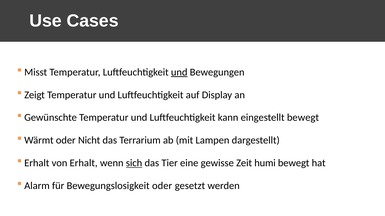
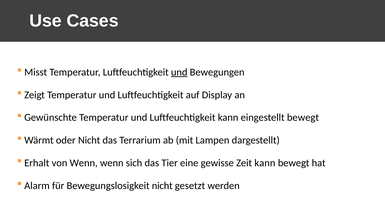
von Erhalt: Erhalt -> Wenn (84, 163)
sich underline: present -> none (134, 163)
Zeit humi: humi -> kann (265, 163)
Bewegungslosigkeit oder: oder -> nicht (162, 186)
